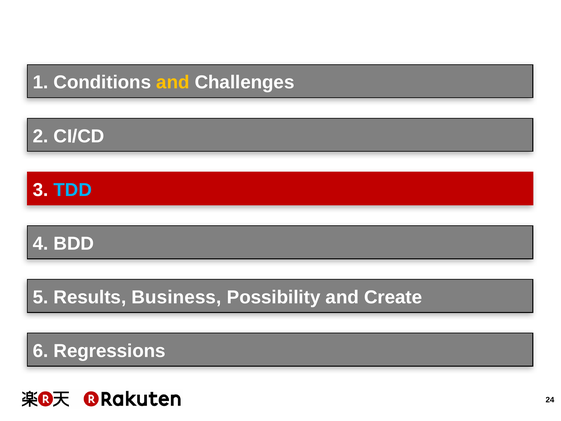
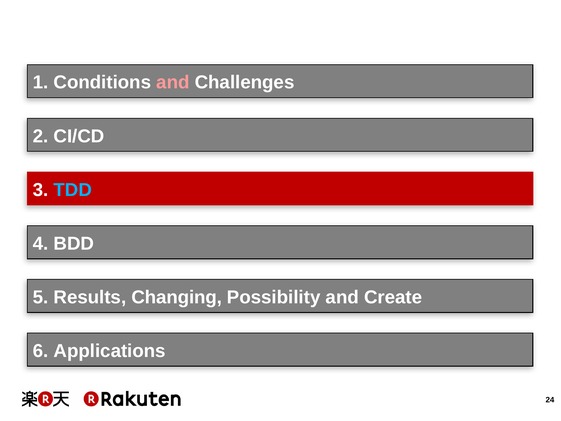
and colour: yellow -> pink (173, 82)
Business: Business -> Changing (177, 297)
Regressions: Regressions -> Applications (110, 351)
